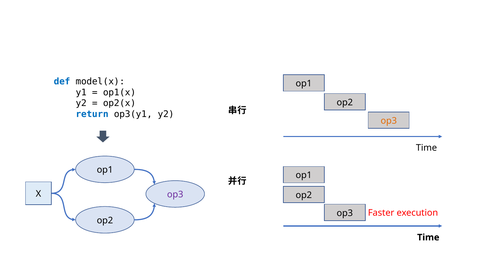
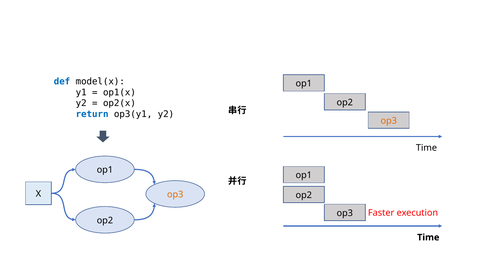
op3 colour: purple -> orange (175, 194)
